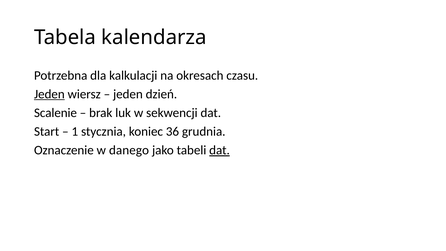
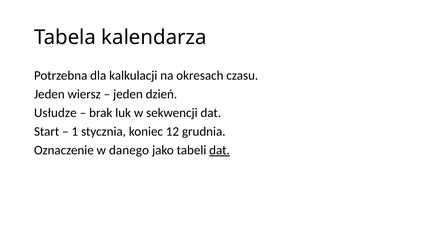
Jeden underline: present -> none (49, 94)
Scalenie: Scalenie -> Usłudze (55, 113)
36: 36 -> 12 (172, 132)
